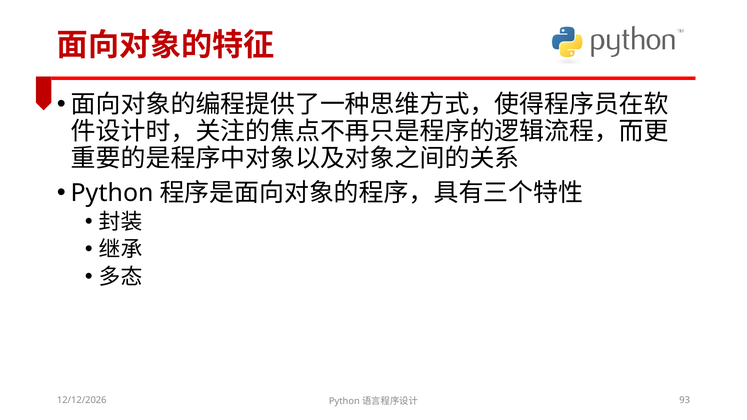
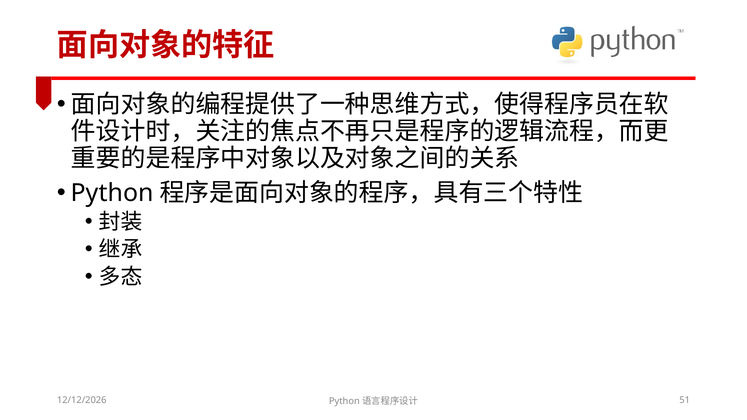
93: 93 -> 51 (685, 401)
